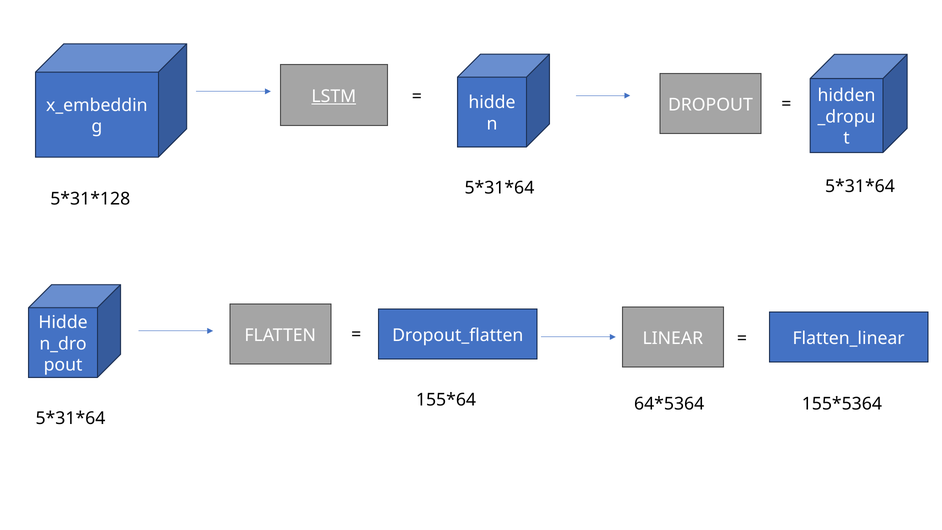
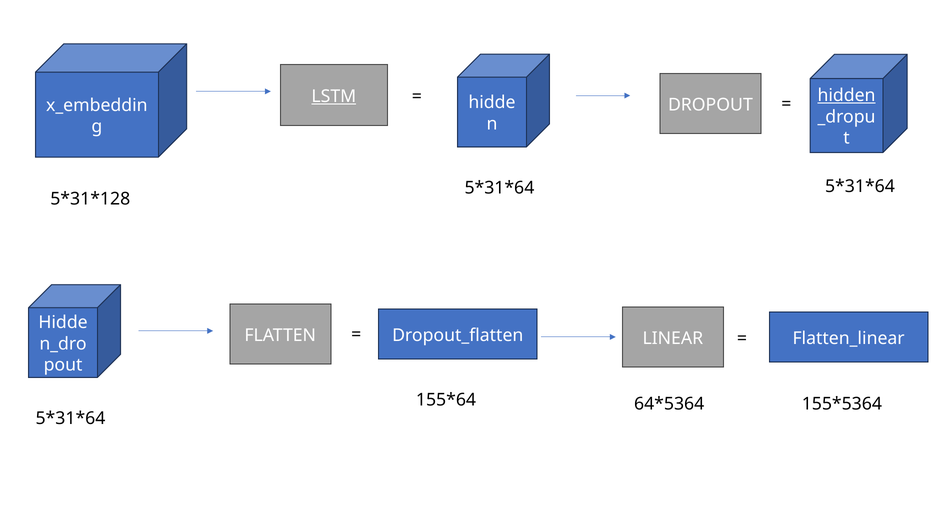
hidden underline: none -> present (847, 96)
